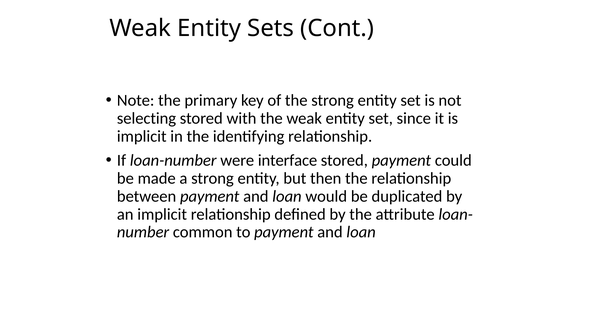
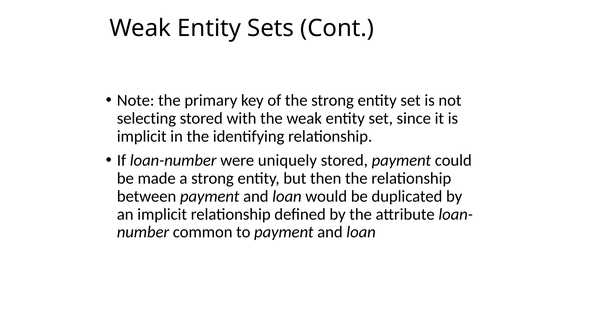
interface: interface -> uniquely (287, 160)
